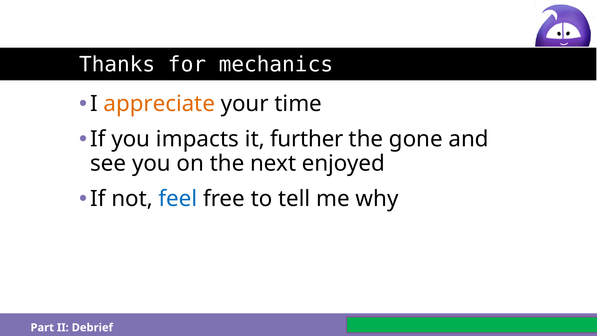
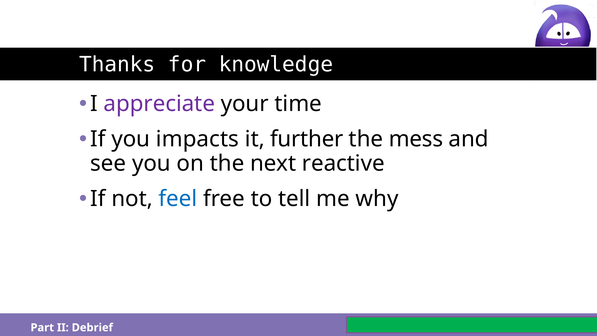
mechanics: mechanics -> knowledge (276, 65)
appreciate colour: orange -> purple (159, 104)
gone: gone -> mess (416, 139)
enjoyed: enjoyed -> reactive (343, 163)
